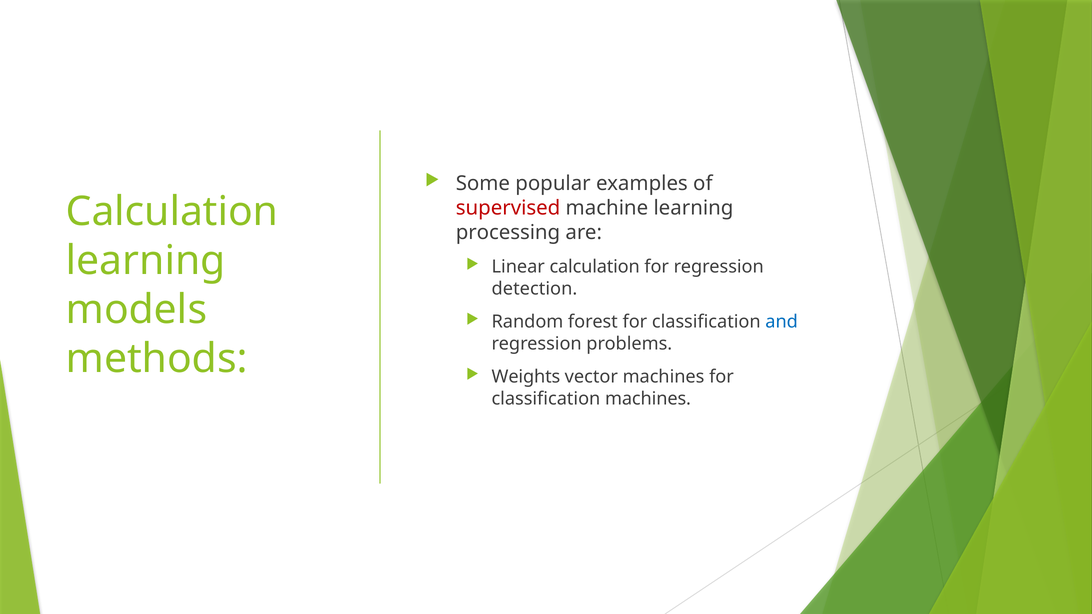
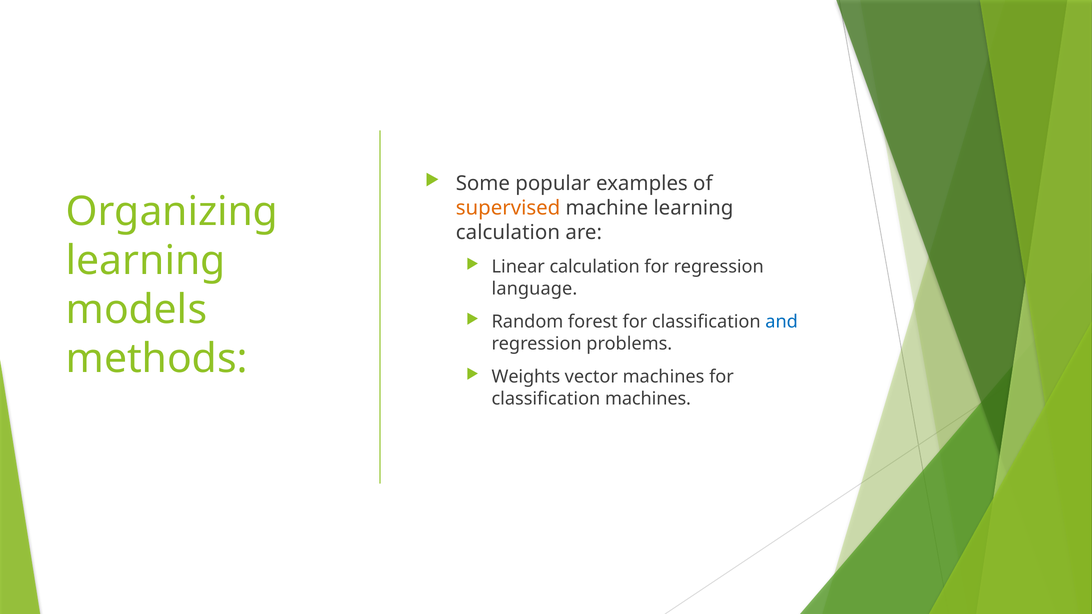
Calculation: Calculation -> Organizing (172, 212)
supervised colour: red -> orange (508, 208)
processing: processing -> calculation (508, 233)
detection: detection -> language (534, 289)
